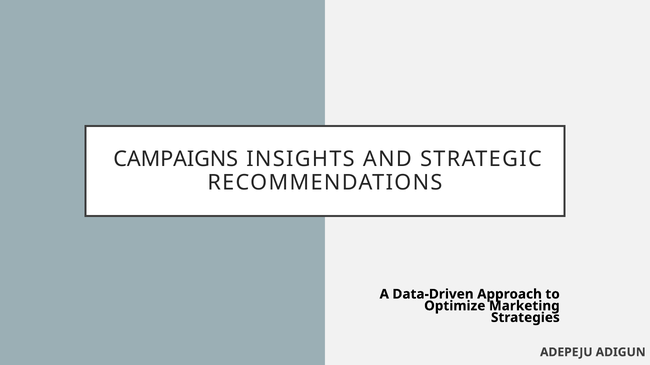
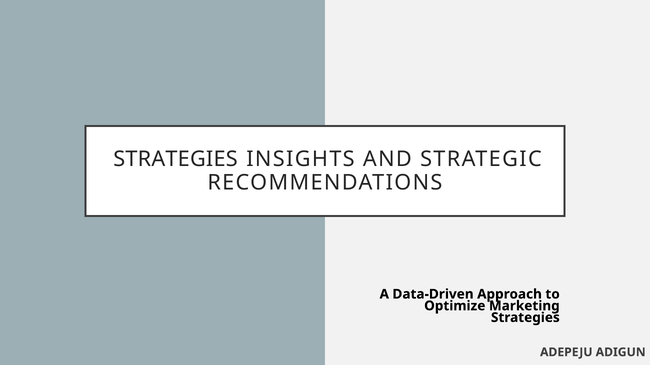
CAMPAIGNS: CAMPAIGNS -> STRATEGIES (176, 159)
